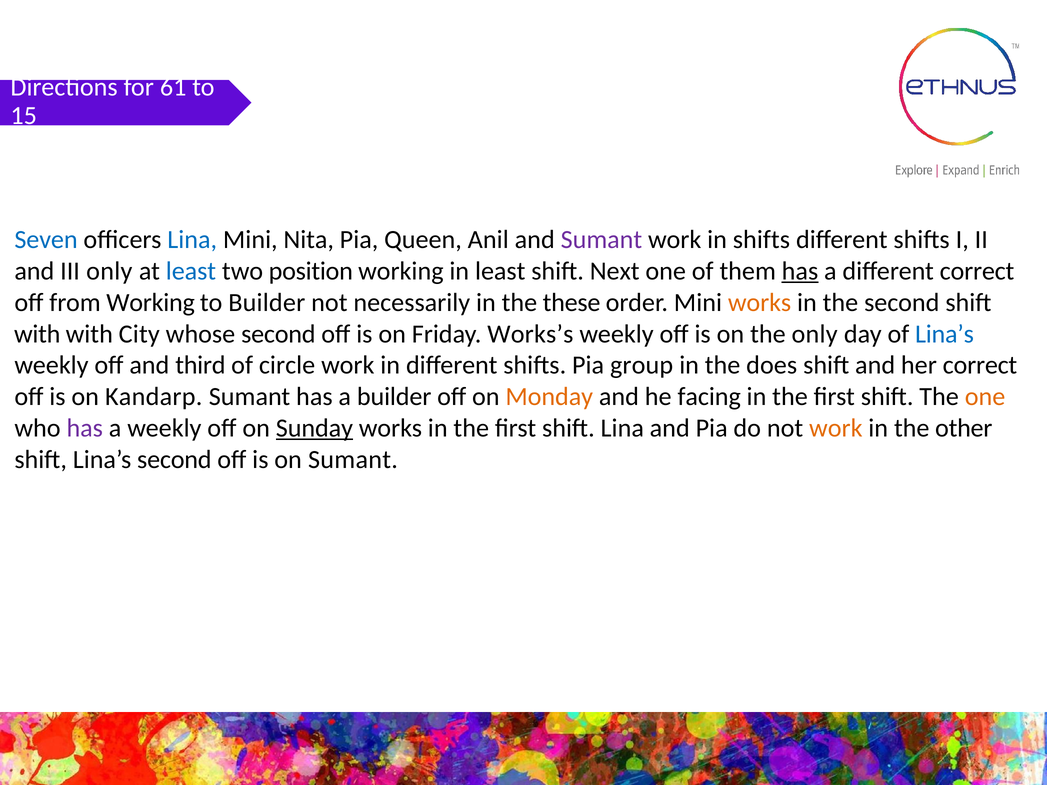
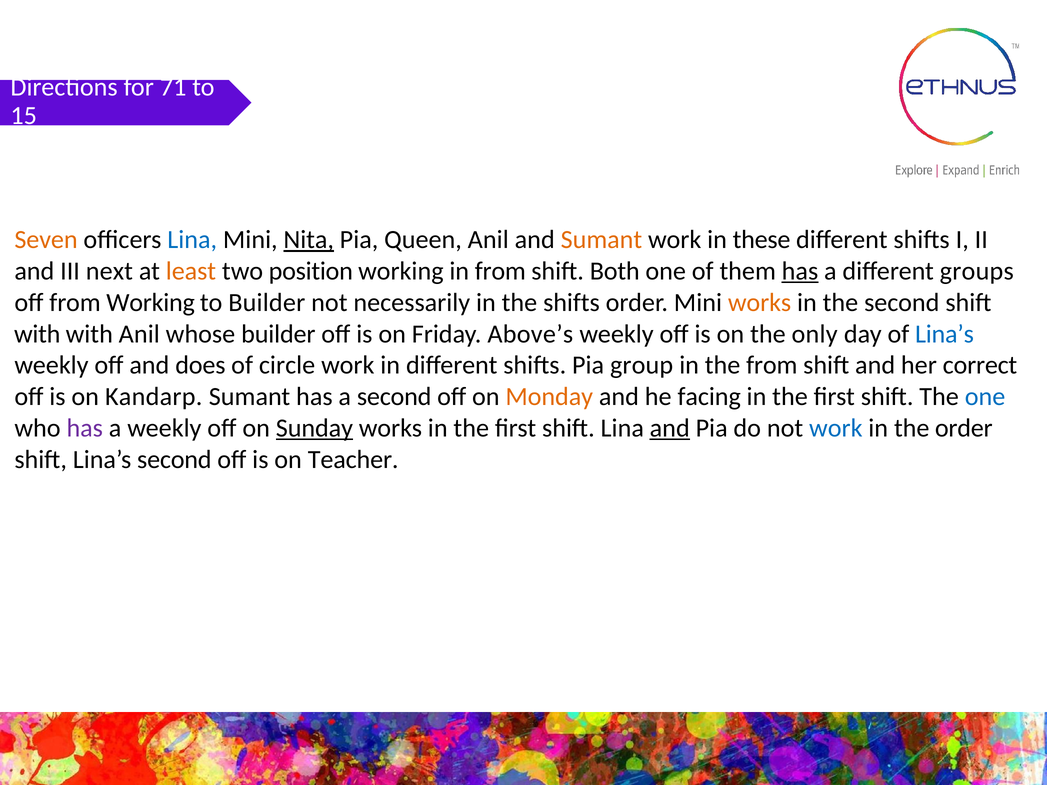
61: 61 -> 71 (173, 87)
Seven colour: blue -> orange (46, 240)
Nita underline: none -> present (309, 240)
Sumant colour: purple -> orange (601, 240)
in shifts: shifts -> these (762, 240)
III only: only -> next (109, 271)
least colour: blue -> orange (191, 271)
in least: least -> from (500, 271)
Next: Next -> Both (615, 271)
different correct: correct -> groups (977, 271)
the these: these -> shifts (571, 303)
with City: City -> Anil (139, 334)
whose second: second -> builder (278, 334)
Works’s: Works’s -> Above’s (530, 334)
third: third -> does (200, 365)
the does: does -> from (772, 365)
a builder: builder -> second (394, 397)
one colour: orange -> blue (985, 397)
and underline: none -> present (670, 428)
work colour: orange -> blue (836, 428)
the other: other -> order (964, 428)
on Sumant: Sumant -> Teacher (353, 460)
